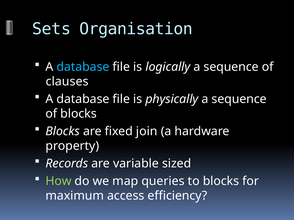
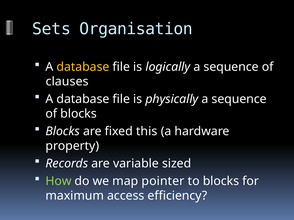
database colour: light blue -> yellow (83, 67)
join: join -> this (147, 132)
queries: queries -> pointer (163, 181)
